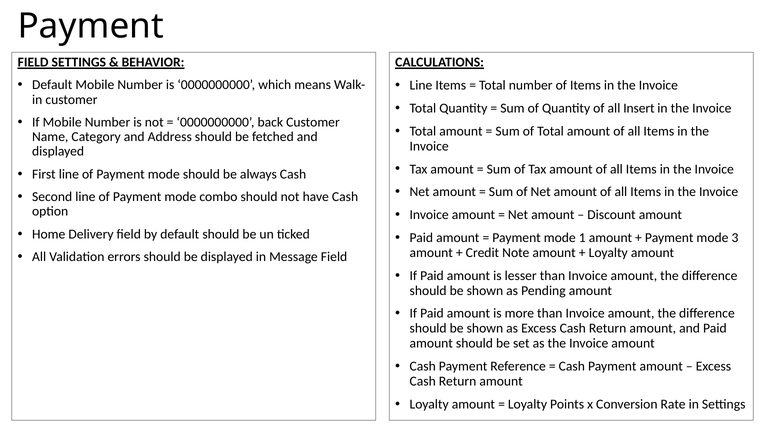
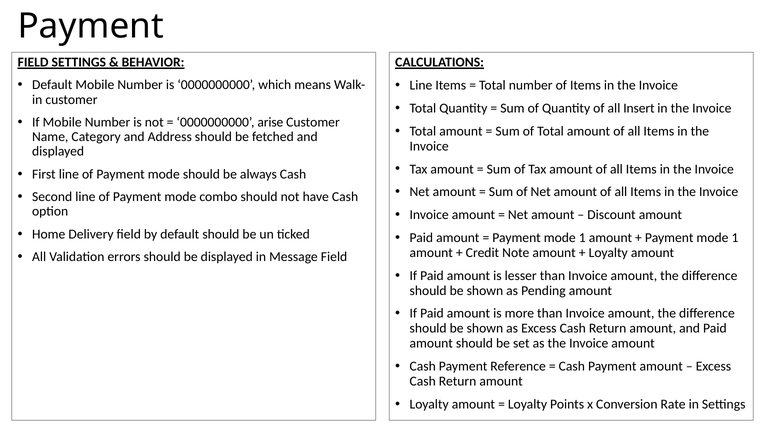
back: back -> arise (270, 122)
3: 3 -> 1 (735, 238)
